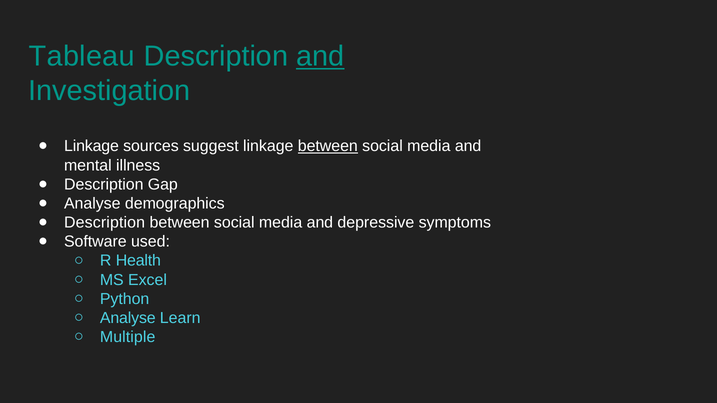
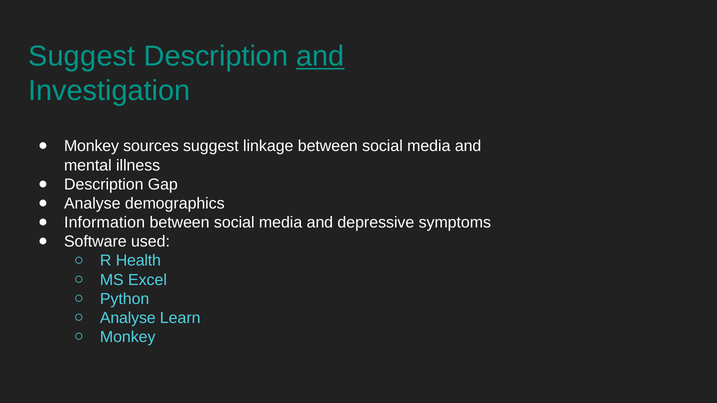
Tableau: Tableau -> Suggest (82, 56)
Linkage: Linkage -> Monkey (91, 146)
between underline: present -> none (328, 146)
Description: Description -> Information (105, 223)
Multiple: Multiple -> Monkey (128, 337)
